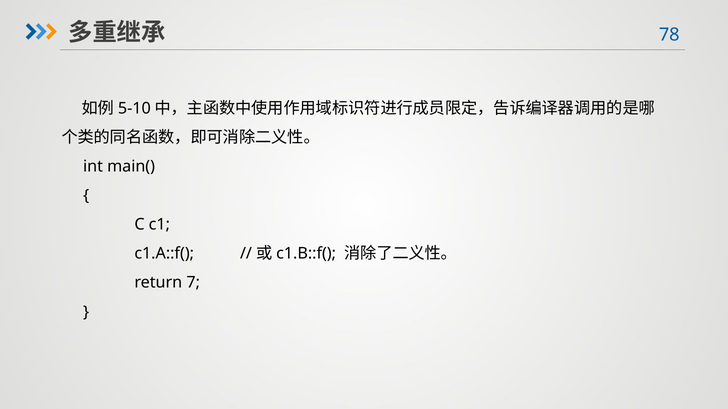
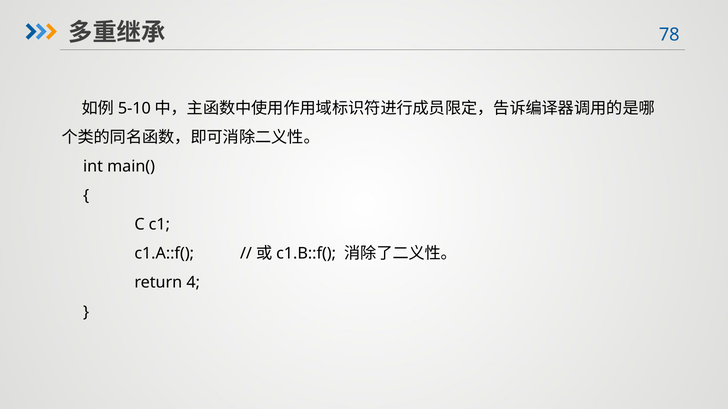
7: 7 -> 4 (193, 283)
